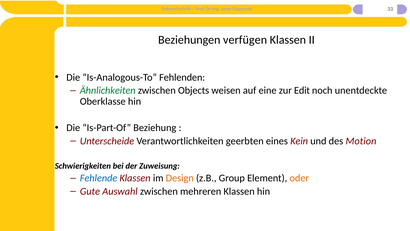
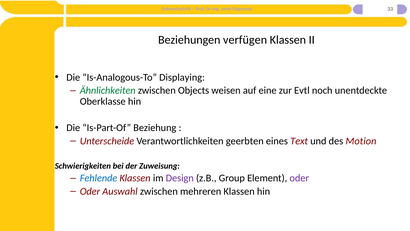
Fehlenden: Fehlenden -> Displaying (182, 77)
Edit: Edit -> Evtl (302, 90)
Kein: Kein -> Text (299, 141)
Design colour: orange -> purple (180, 178)
oder colour: orange -> purple (299, 178)
Gute: Gute -> Oder (90, 191)
